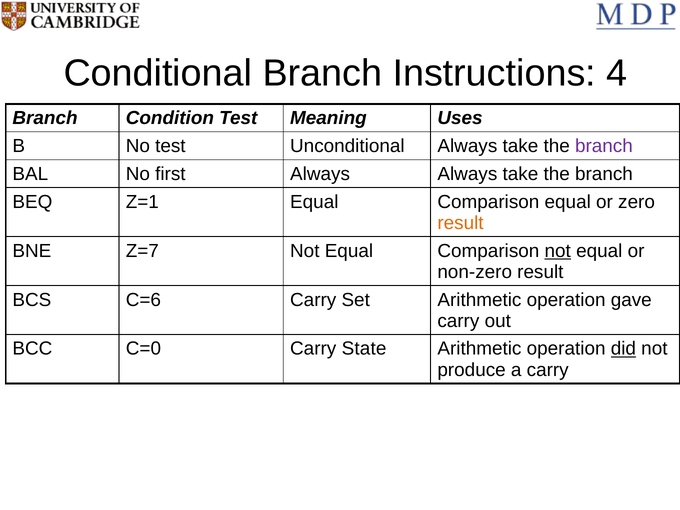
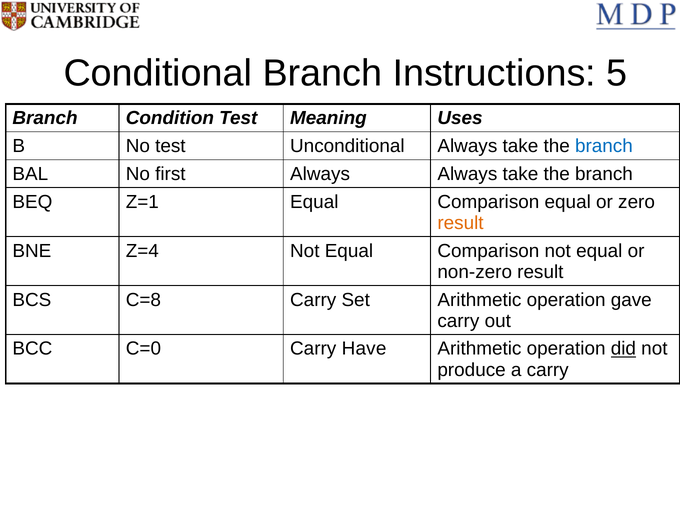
4: 4 -> 5 (617, 73)
branch colour: purple -> blue (604, 146)
Z=7: Z=7 -> Z=4 (142, 251)
not underline: present -> none (558, 251)
C=6: C=6 -> C=8 (143, 300)
State: State -> Have (364, 349)
